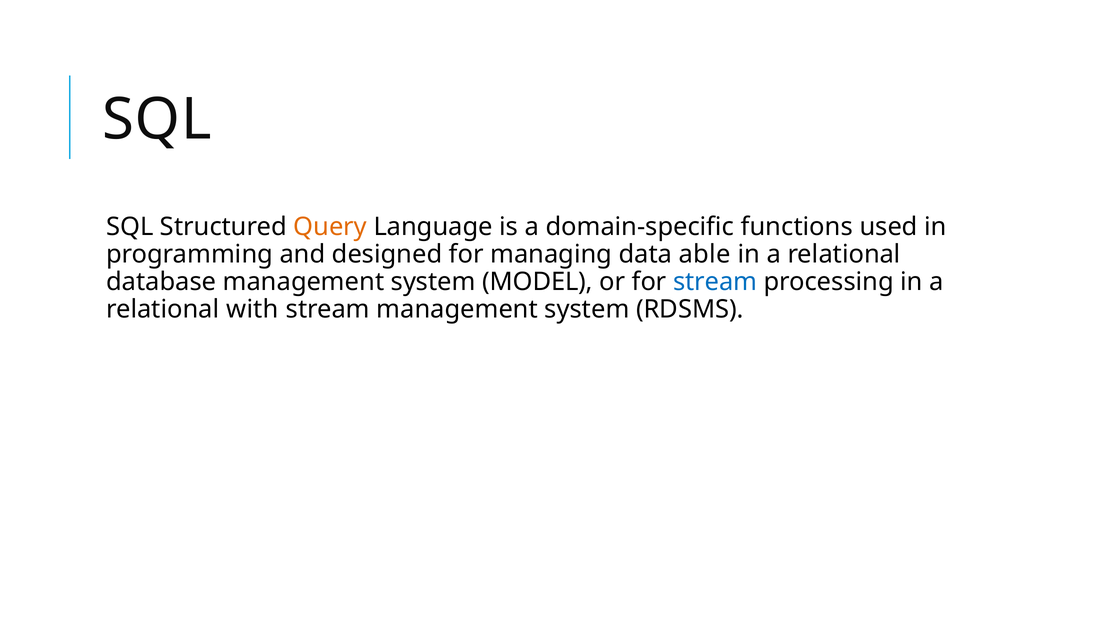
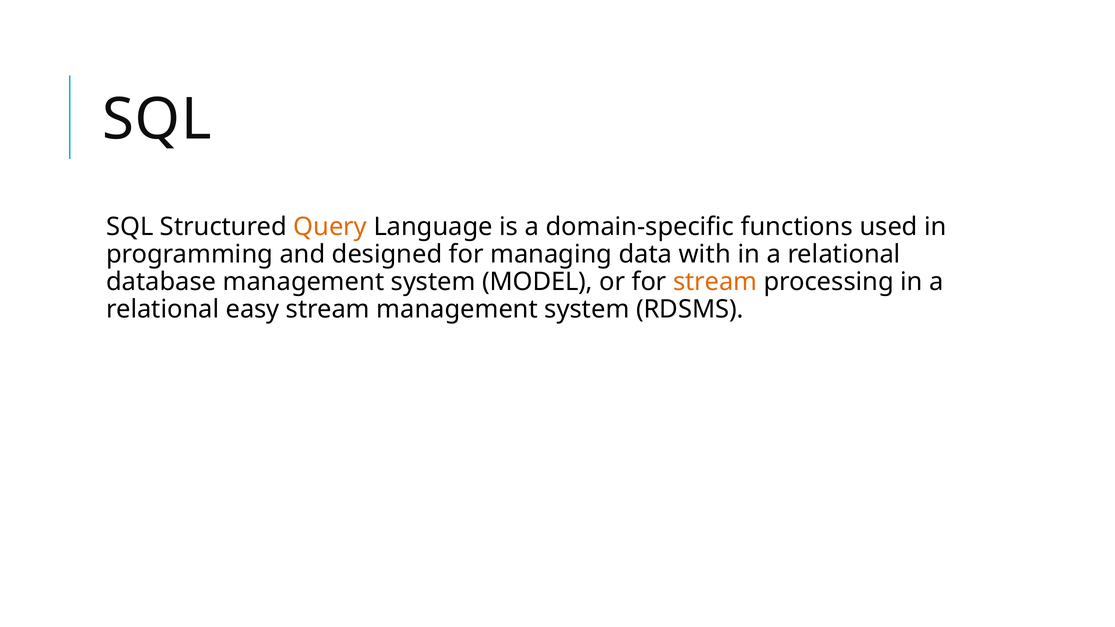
able: able -> with (705, 254)
stream colour: blue -> orange (715, 282)
with: with -> easy (253, 310)
